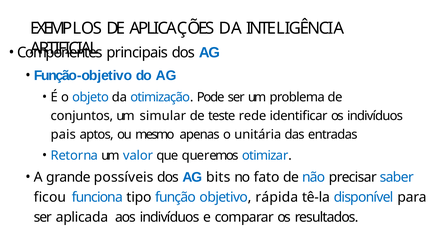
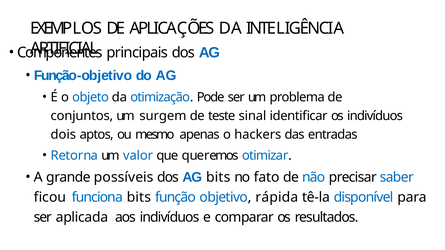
simular: simular -> surgem (163, 116)
rede: rede -> sinal (252, 116)
pais: pais -> dois (63, 135)
unitária: unitária -> hackers (258, 135)
funciona tipo: tipo -> bits (139, 197)
